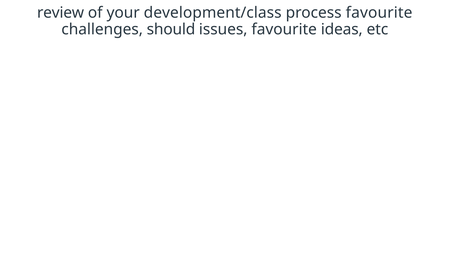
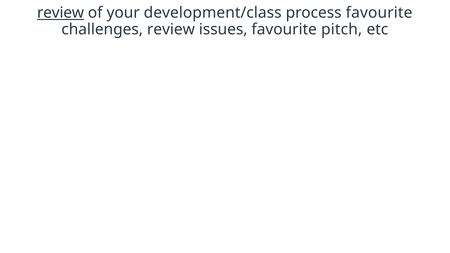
review underline: none -> present (61, 13)
challenges should: should -> review (171, 30)
ideas: ideas -> pitch (342, 30)
